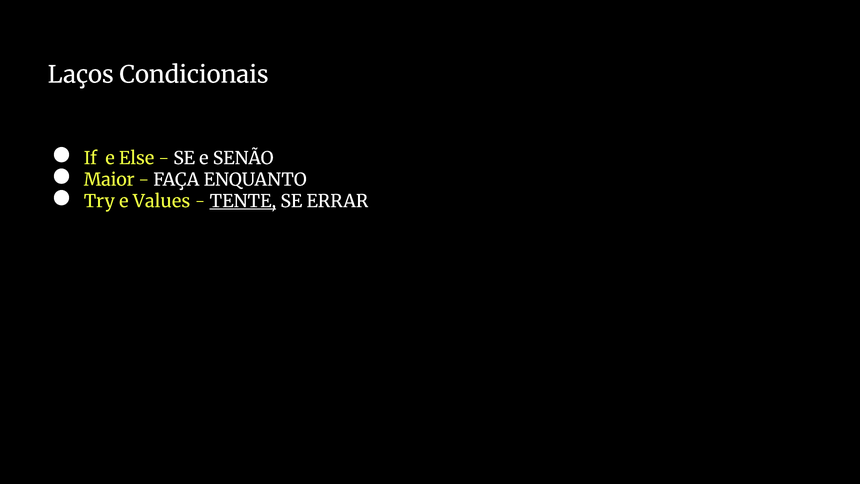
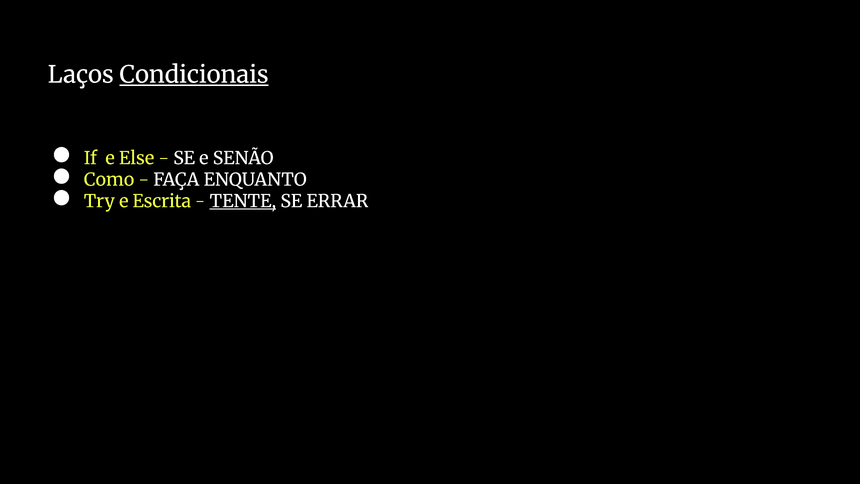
Condicionais underline: none -> present (194, 75)
Maior: Maior -> Como (109, 180)
Values: Values -> Escrita (162, 201)
